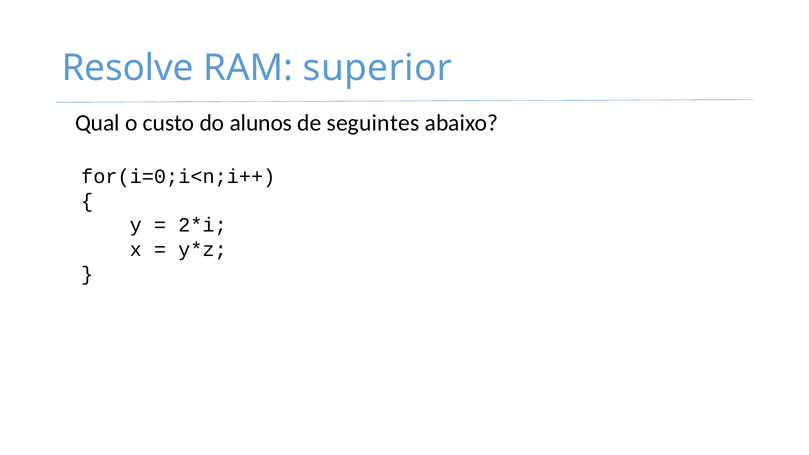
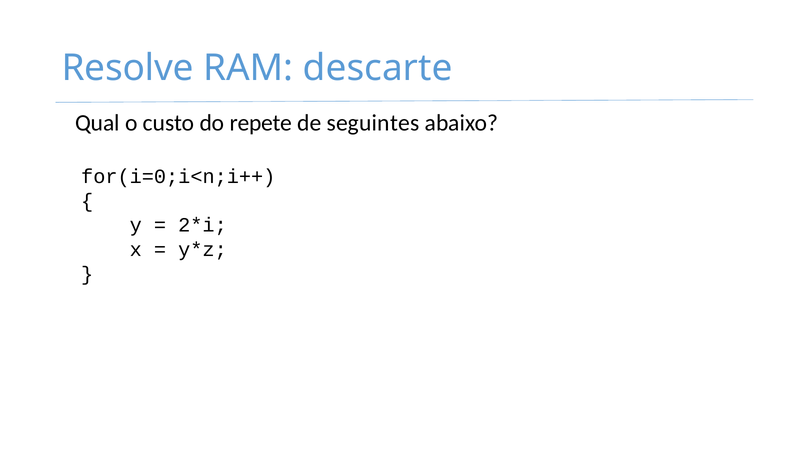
superior: superior -> descarte (378, 68)
alunos: alunos -> repete (261, 123)
